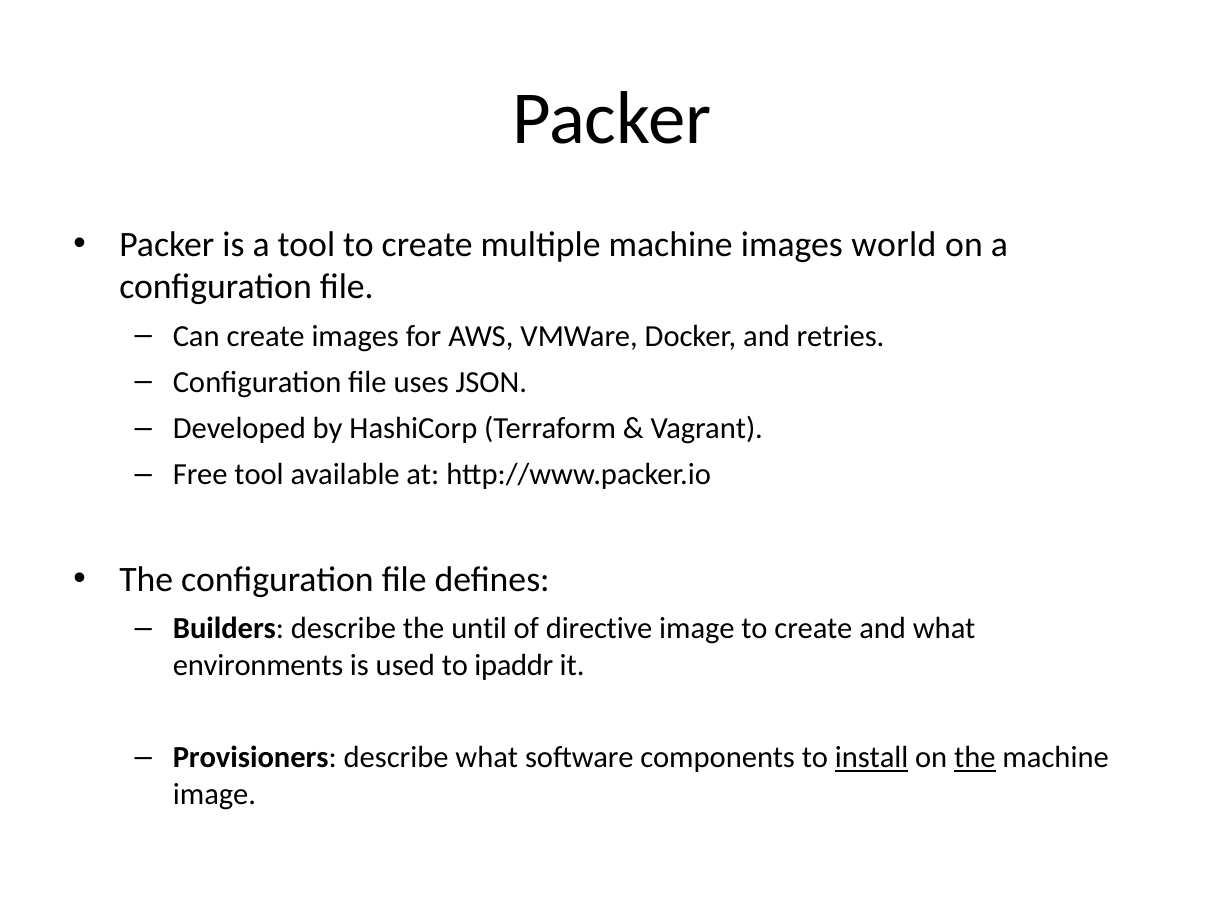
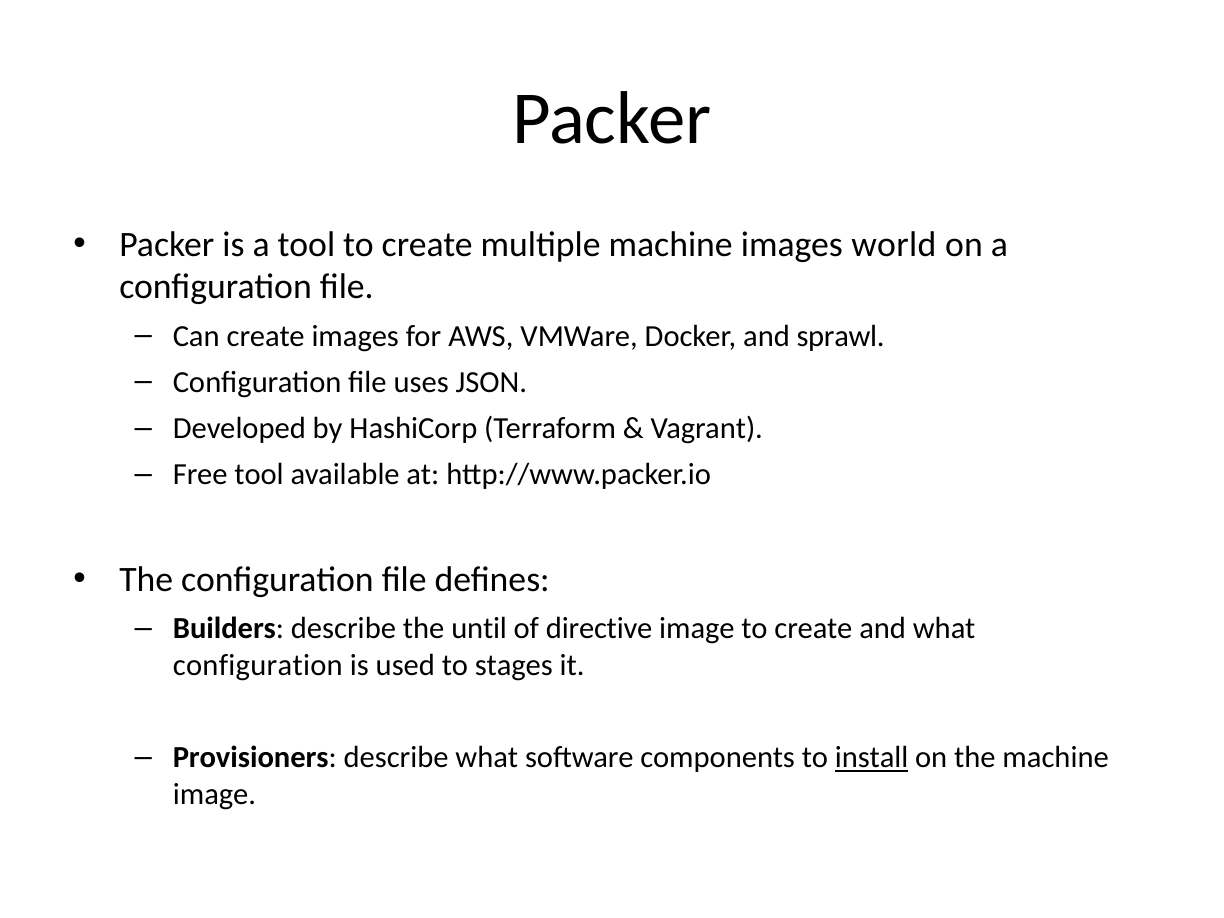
retries: retries -> sprawl (841, 336)
environments: environments -> configuration (258, 665)
ipaddr: ipaddr -> stages (514, 665)
the underline: present -> none (975, 758)
